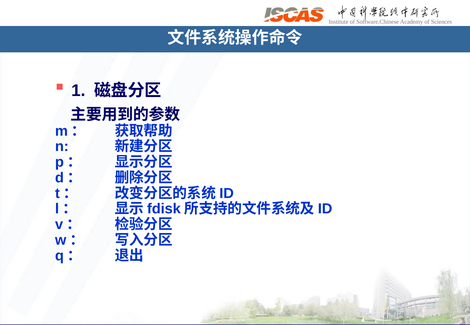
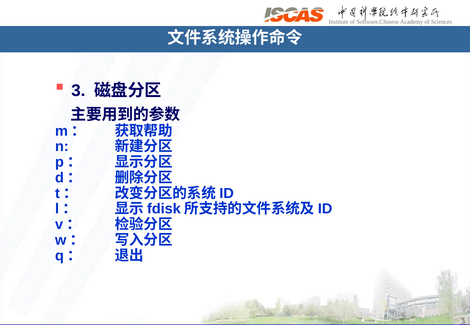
1: 1 -> 3 (78, 91)
